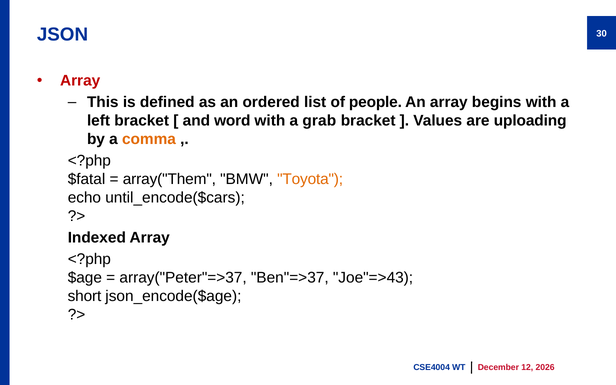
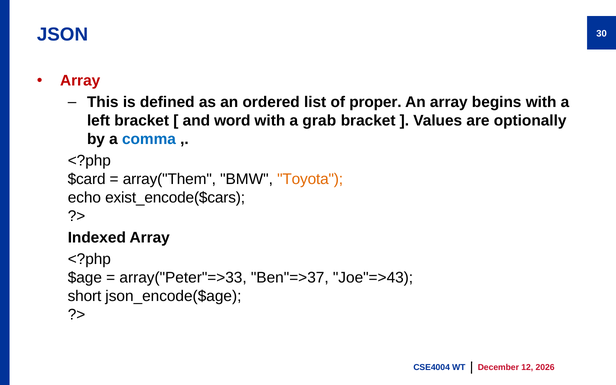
people: people -> proper (375, 102)
uploading: uploading -> optionally (530, 121)
comma colour: orange -> blue (149, 139)
$fatal: $fatal -> $card (87, 179)
until_encode($cars: until_encode($cars -> exist_encode($cars (175, 198)
array("Peter"=>37: array("Peter"=>37 -> array("Peter"=>33 (183, 278)
